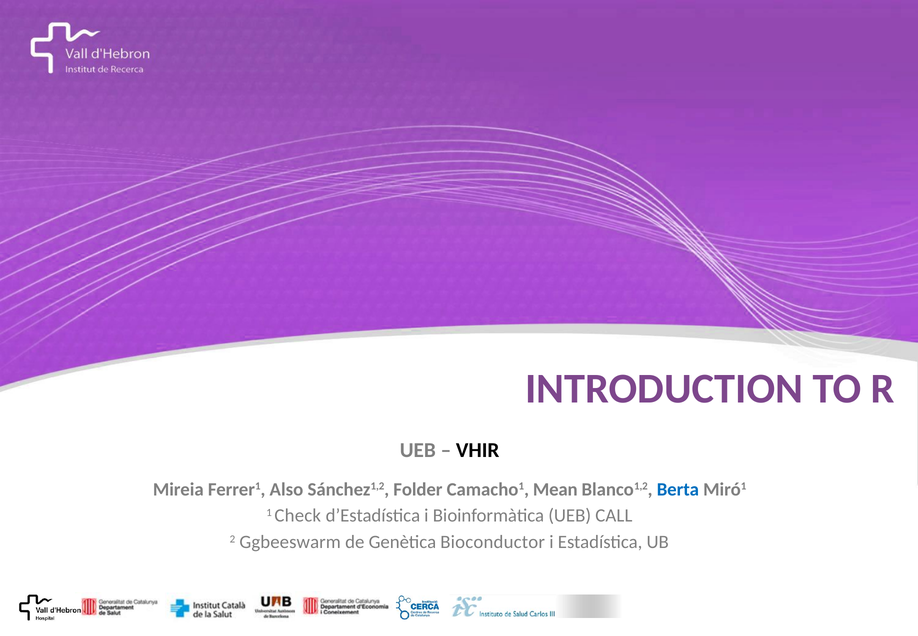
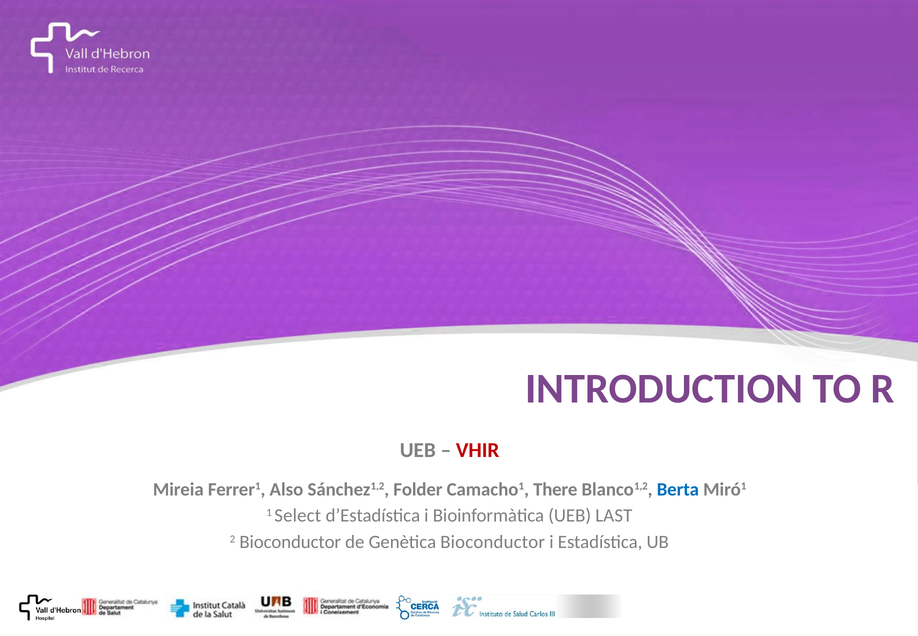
VHIR colour: black -> red (478, 450)
Mean: Mean -> There (555, 489)
Check: Check -> Select (298, 515)
CALL: CALL -> LAST (614, 515)
2 Ggbeeswarm: Ggbeeswarm -> Bioconductor (290, 542)
